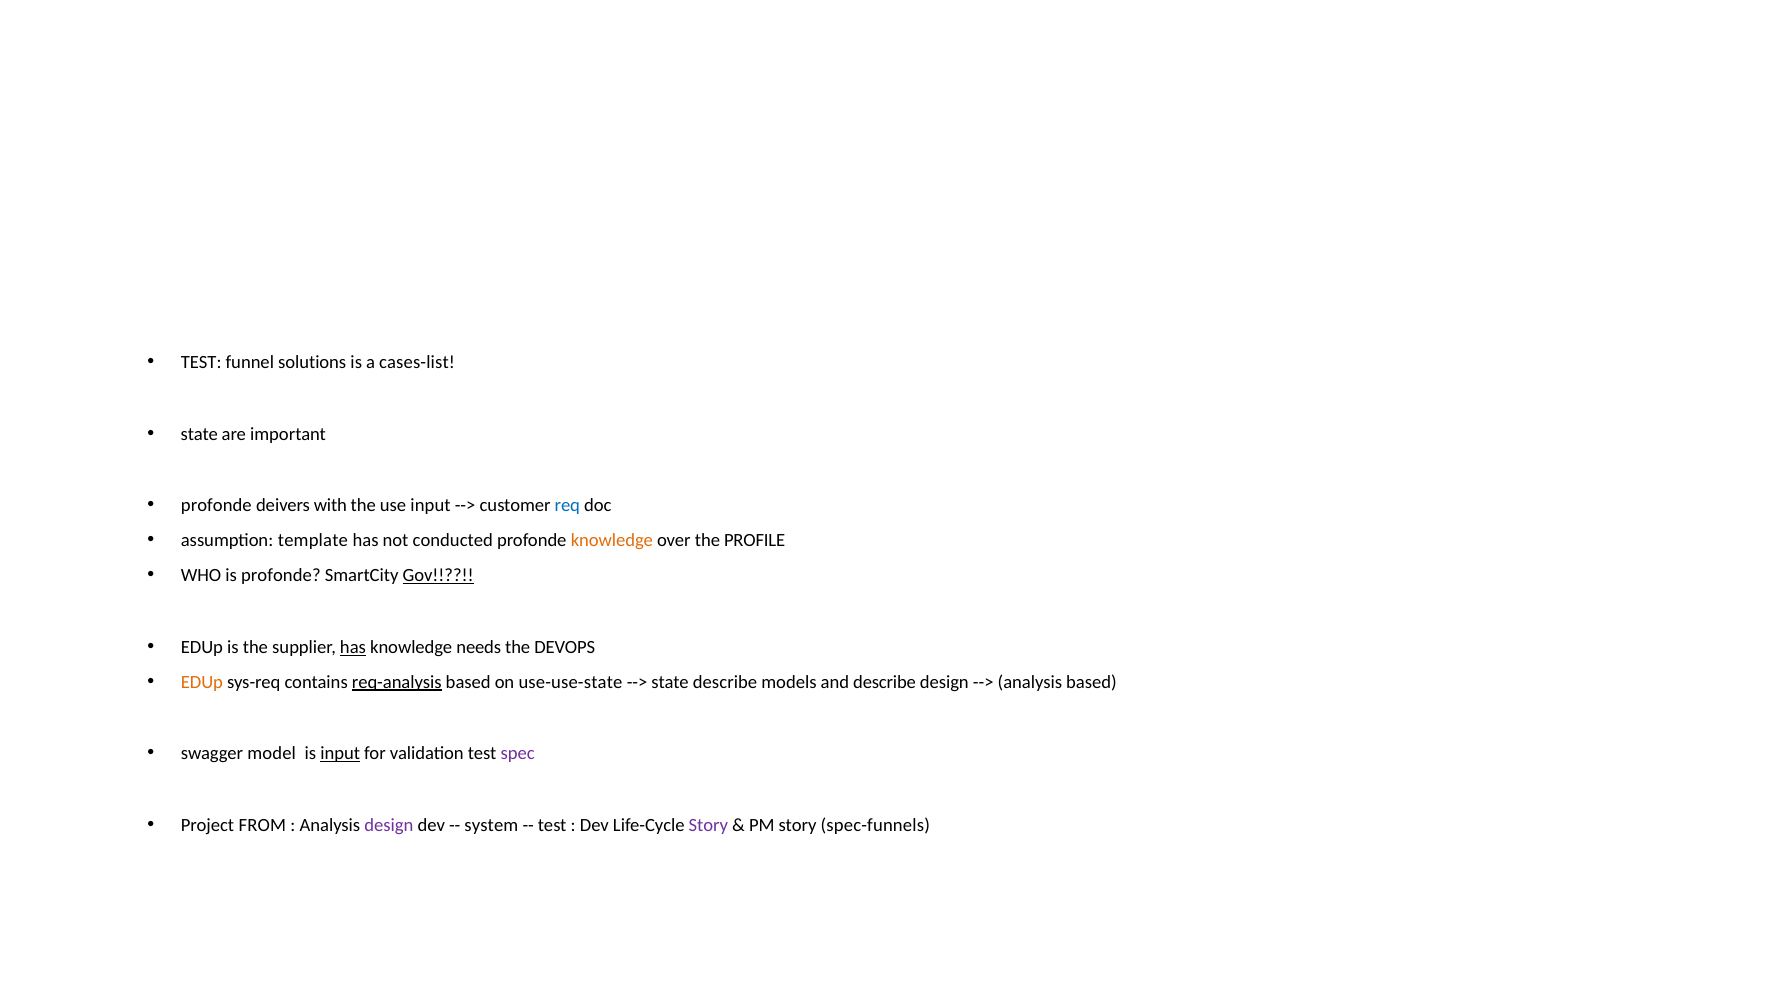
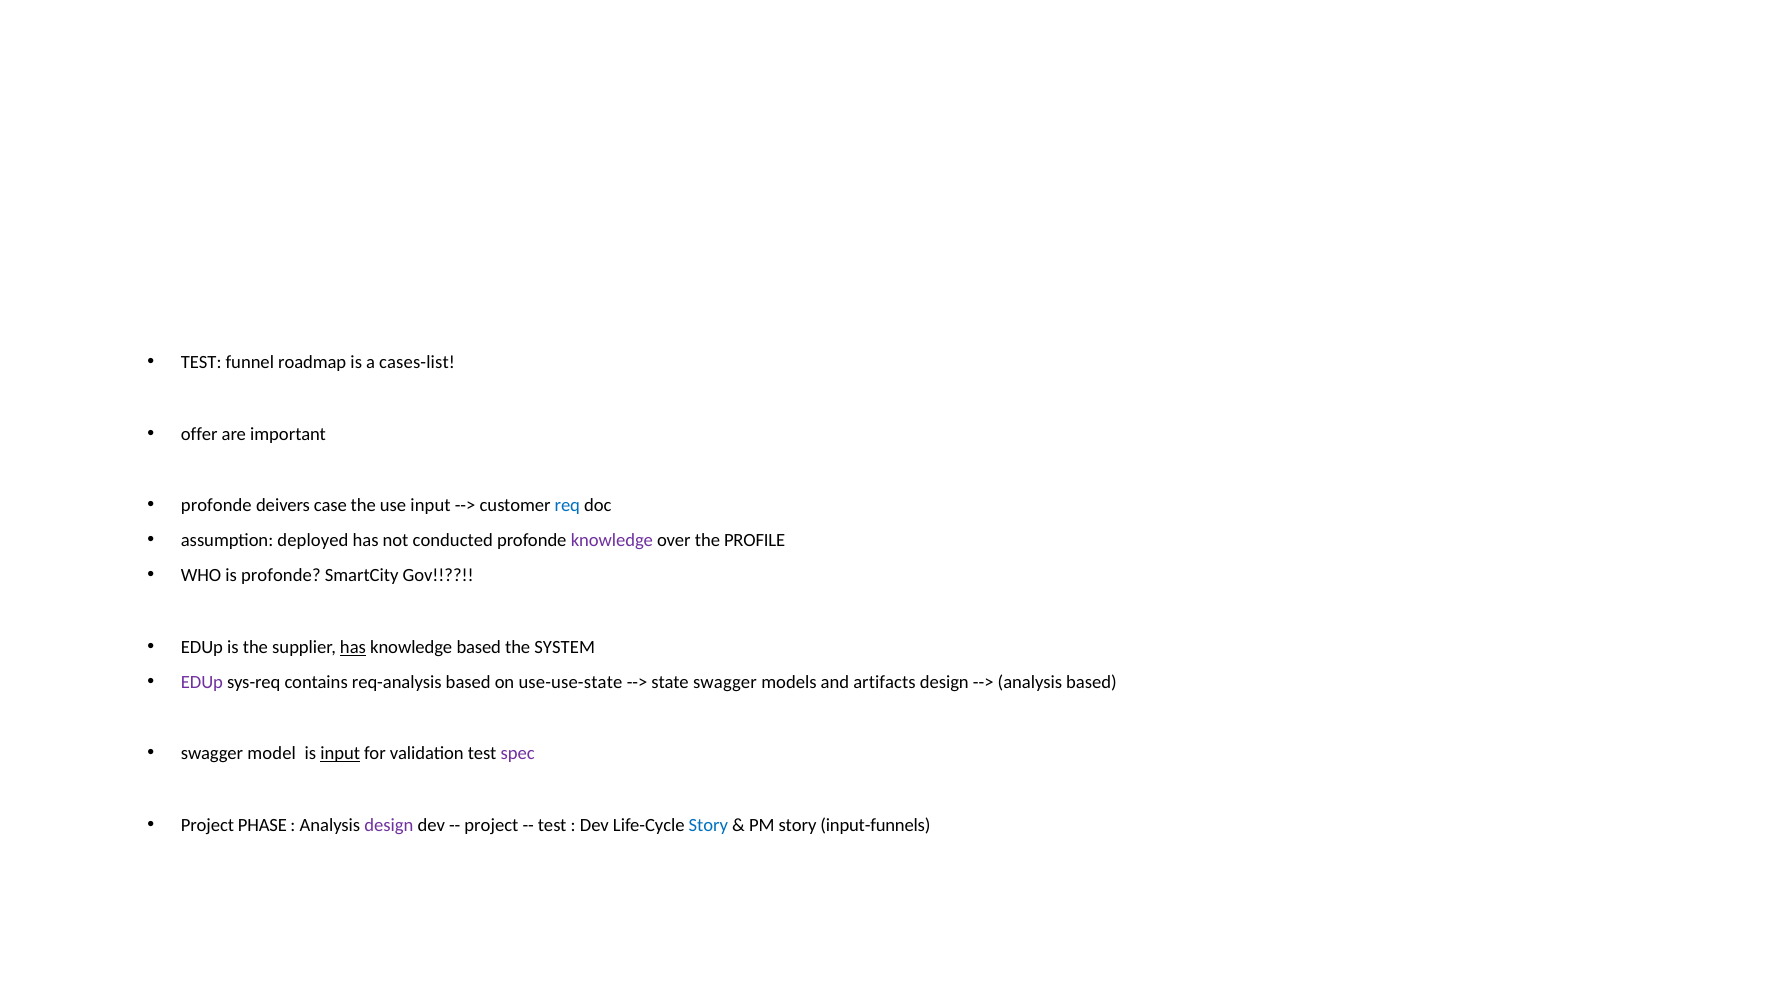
solutions: solutions -> roadmap (312, 362)
state: state -> offer (199, 434)
with: with -> case (330, 506)
template: template -> deployed (313, 540)
knowledge colour: orange -> purple (612, 540)
Gov underline: present -> none (438, 575)
knowledge needs: needs -> based (479, 647)
DEVOPS: DEVOPS -> SYSTEM (565, 647)
EDUp colour: orange -> purple (202, 682)
req-analysis underline: present -> none (397, 682)
state describe: describe -> swagger (725, 682)
and describe: describe -> artifacts (884, 682)
FROM: FROM -> PHASE (262, 825)
system: system -> project (491, 825)
Story colour: purple -> blue (708, 825)
spec-funnels: spec-funnels -> input-funnels (875, 825)
